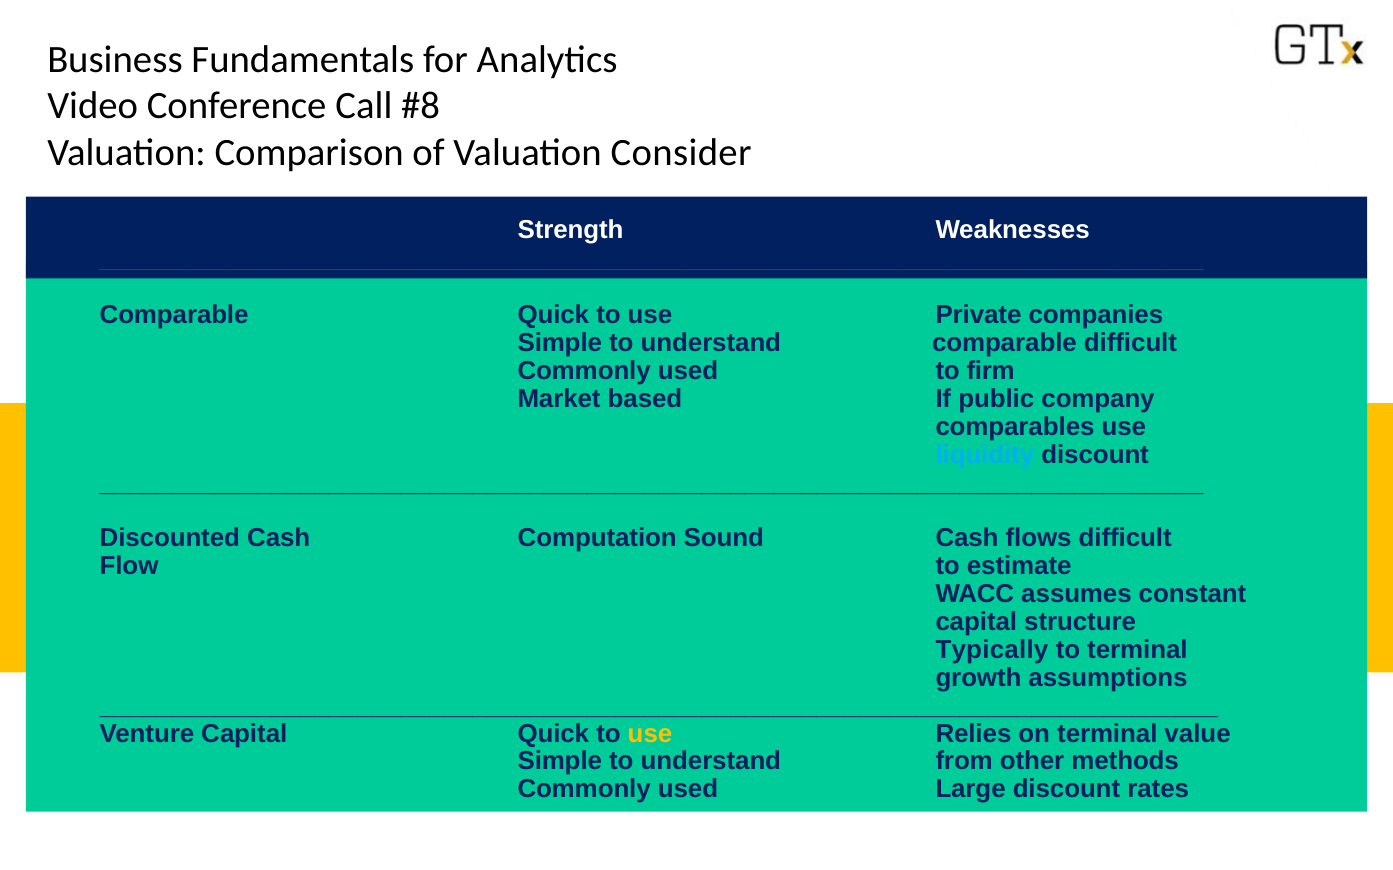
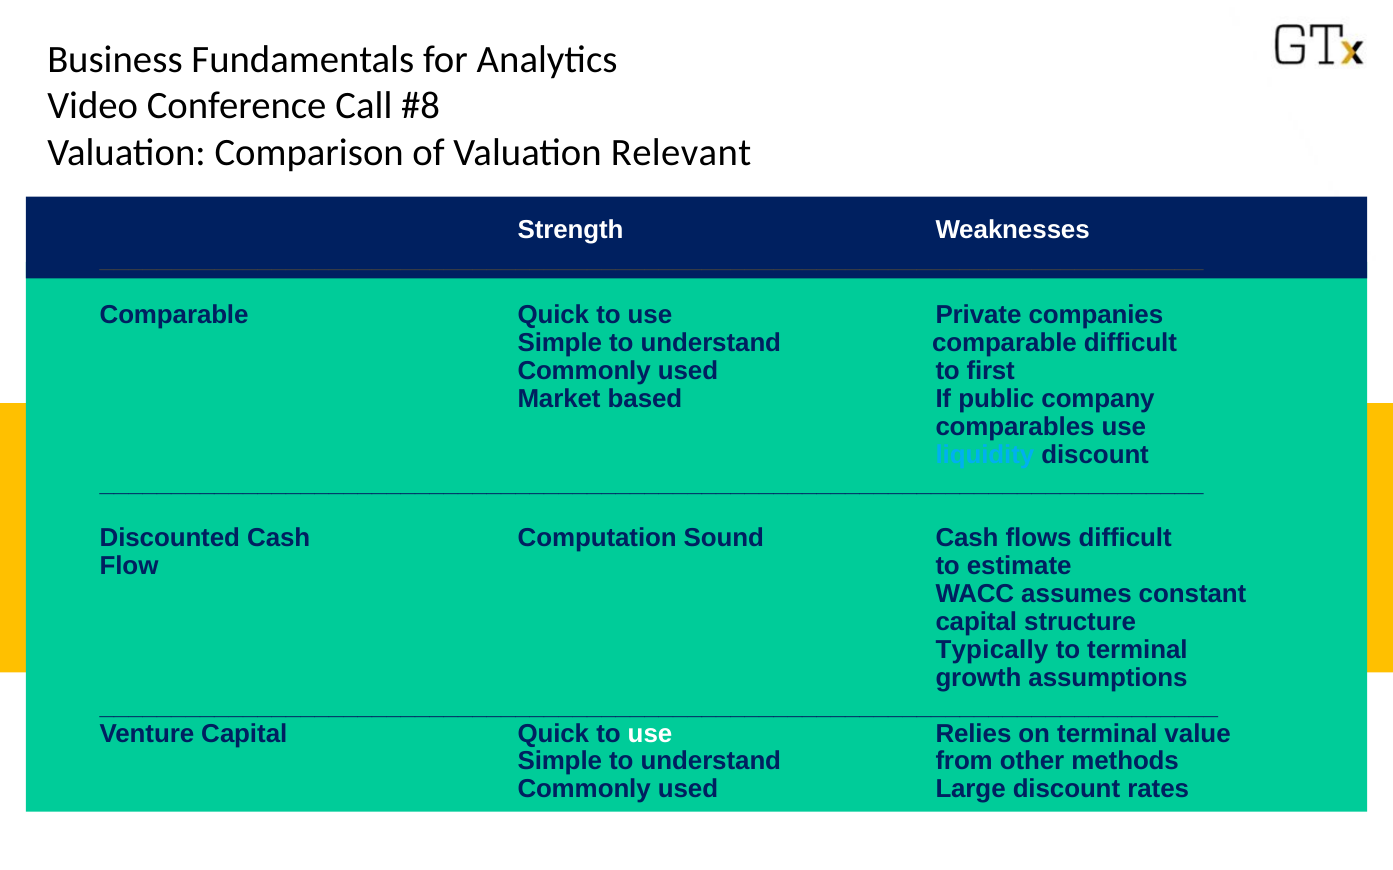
Consider: Consider -> Relevant (681, 153)
firm: firm -> first (991, 371)
use colour: yellow -> white (650, 734)
